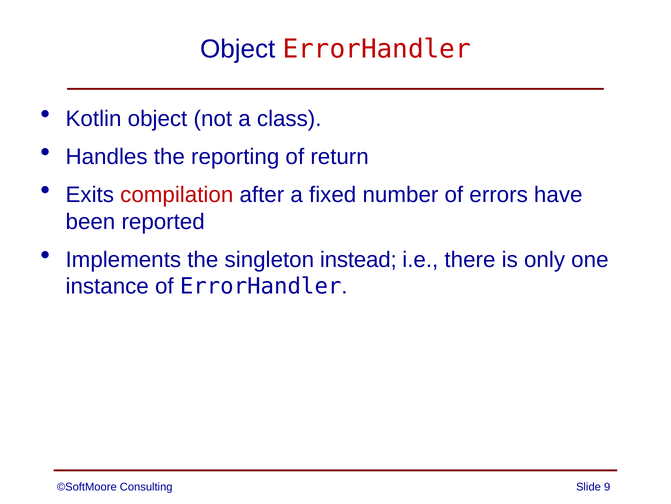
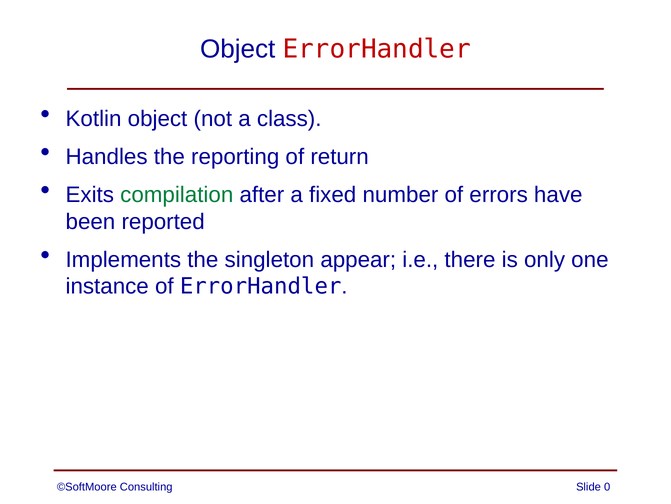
compilation colour: red -> green (177, 194)
instead: instead -> appear (358, 259)
9: 9 -> 0 (607, 486)
